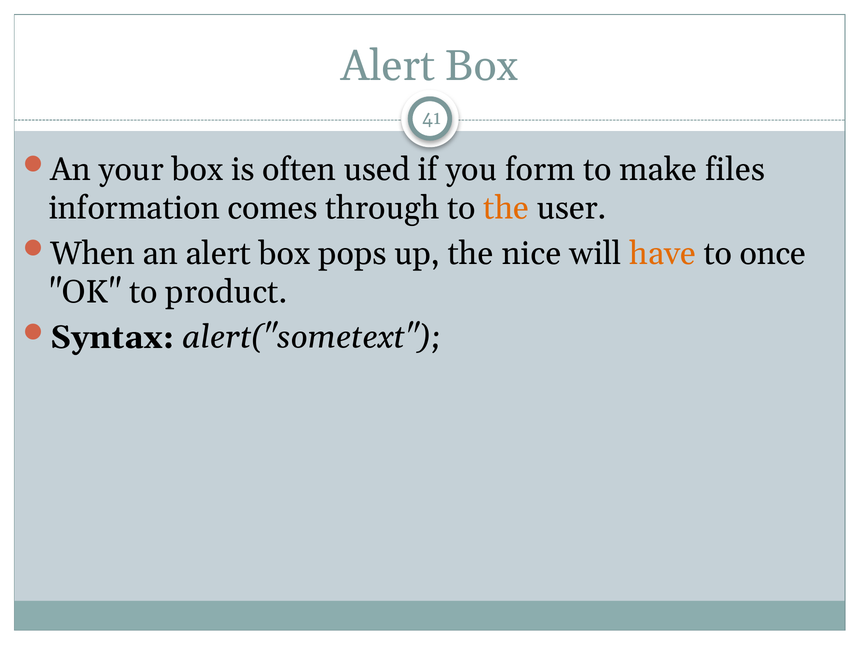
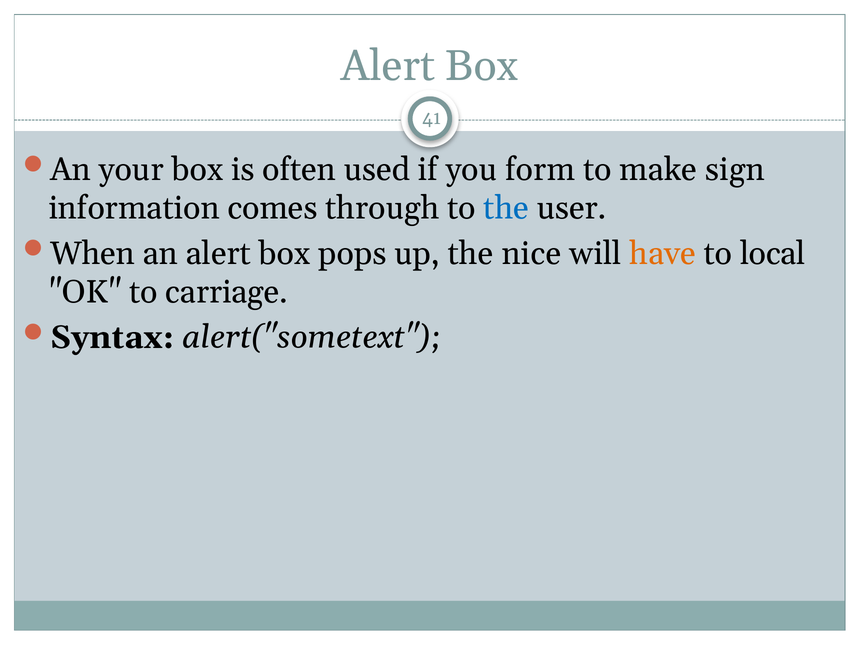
files: files -> sign (735, 169)
the colour: orange -> blue (506, 208)
once: once -> local (773, 253)
product: product -> carriage (227, 292)
